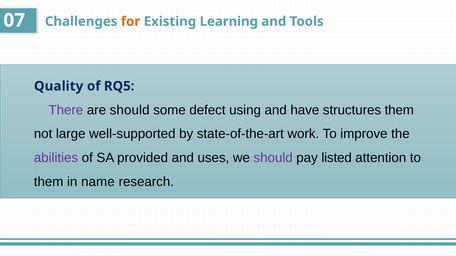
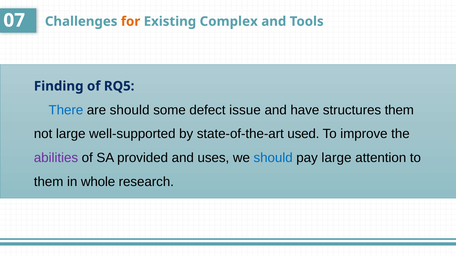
Learning: Learning -> Complex (229, 21)
Quality: Quality -> Finding (59, 86)
There colour: purple -> blue (66, 110)
using: using -> issue (245, 110)
work: work -> used (303, 134)
should colour: purple -> blue (273, 158)
pay listed: listed -> large (336, 158)
name: name -> whole (98, 182)
